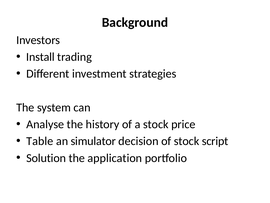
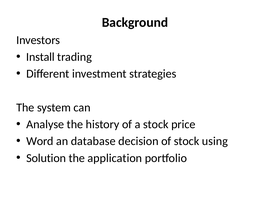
Table: Table -> Word (40, 141)
simulator: simulator -> database (93, 141)
script: script -> using (215, 141)
